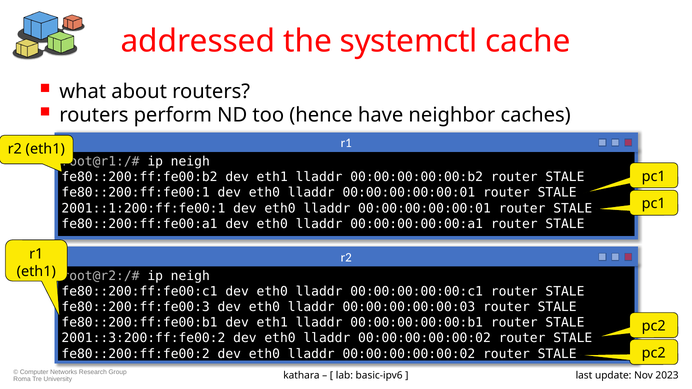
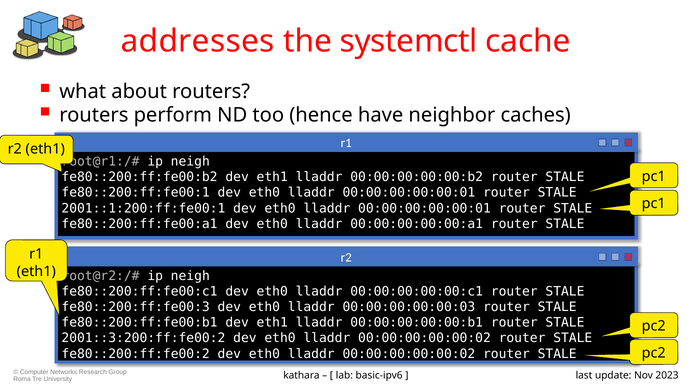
addressed: addressed -> addresses (198, 41)
